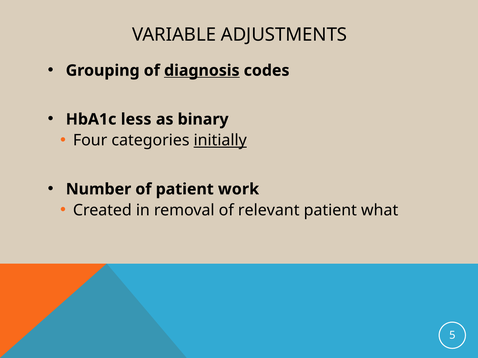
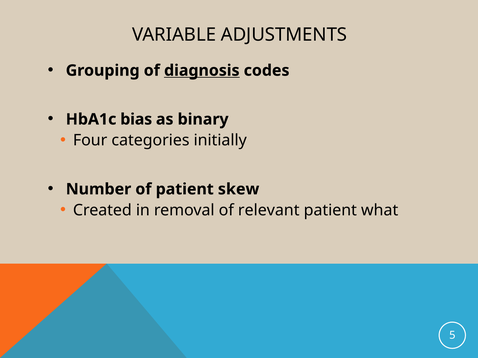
less: less -> bias (136, 119)
initially underline: present -> none (220, 141)
work: work -> skew (239, 189)
